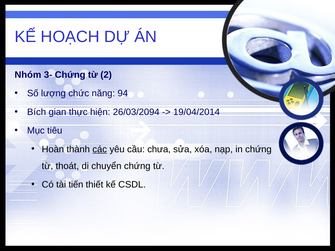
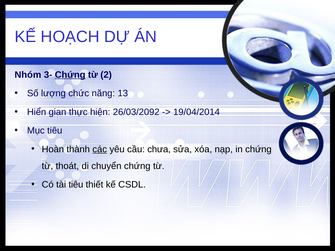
Chứng underline: none -> present (70, 75)
94: 94 -> 13 (123, 94)
Bích: Bích -> Hiển (37, 112)
26/03/2094: 26/03/2094 -> 26/03/2092 (136, 112)
tài tiến: tiến -> tiêu (76, 185)
